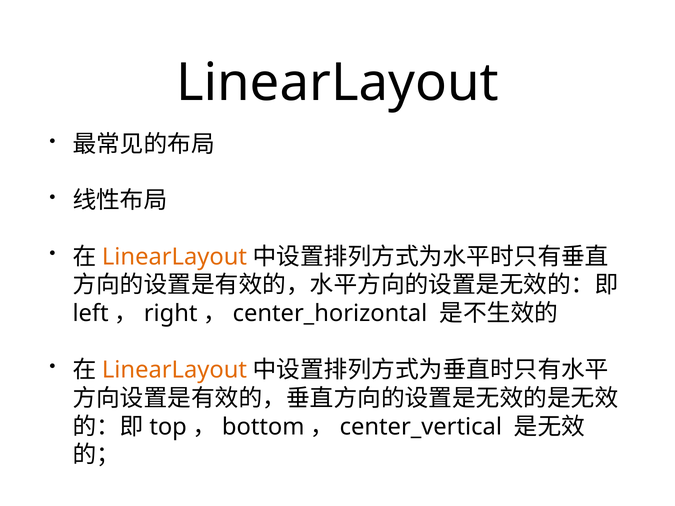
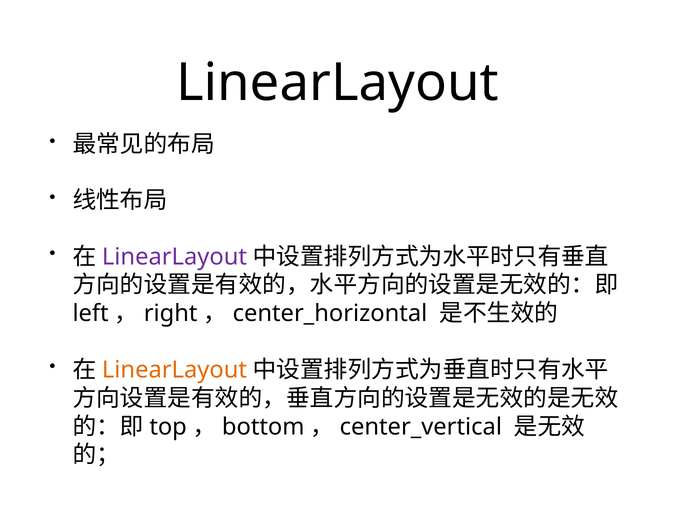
LinearLayout colour: orange -> purple (174, 257)
